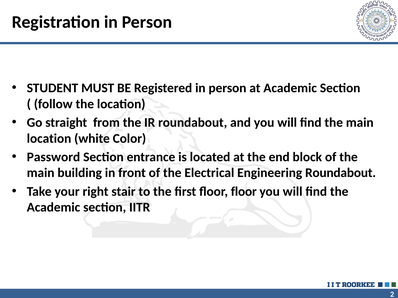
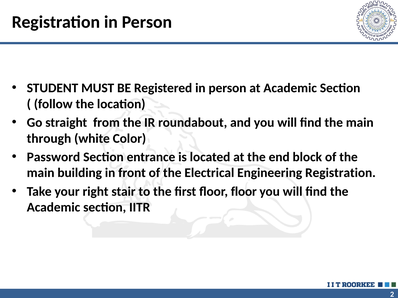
location: location -> through (49, 139)
Engineering Roundabout: Roundabout -> Registration (340, 173)
